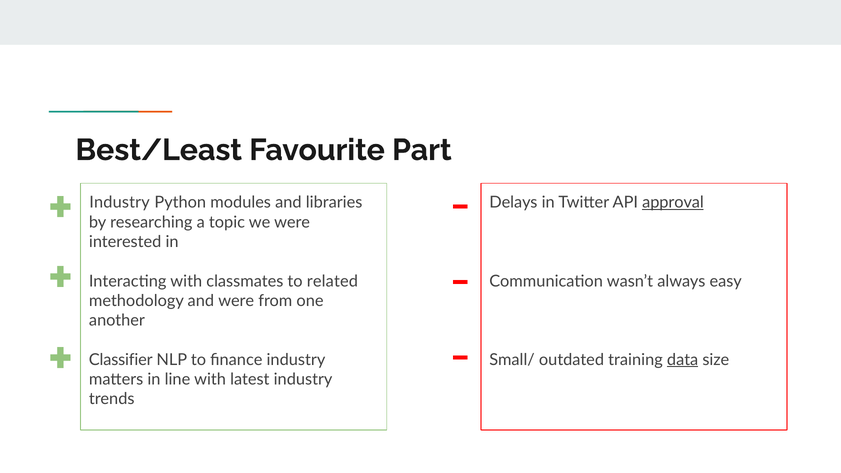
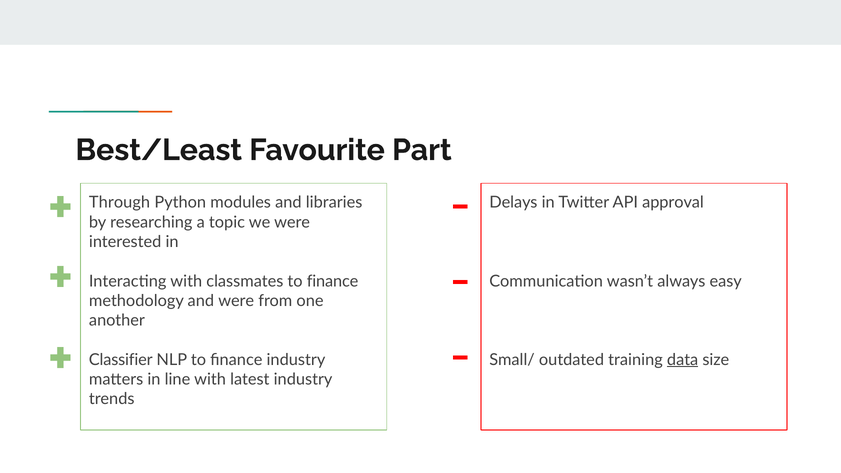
Industry: Industry -> Through (120, 203)
approval underline: present -> none (673, 203)
classmates to related: related -> finance (333, 281)
